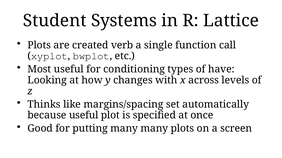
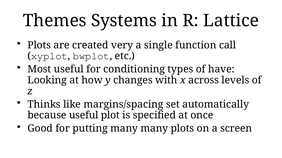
Student: Student -> Themes (55, 21)
verb: verb -> very (122, 45)
